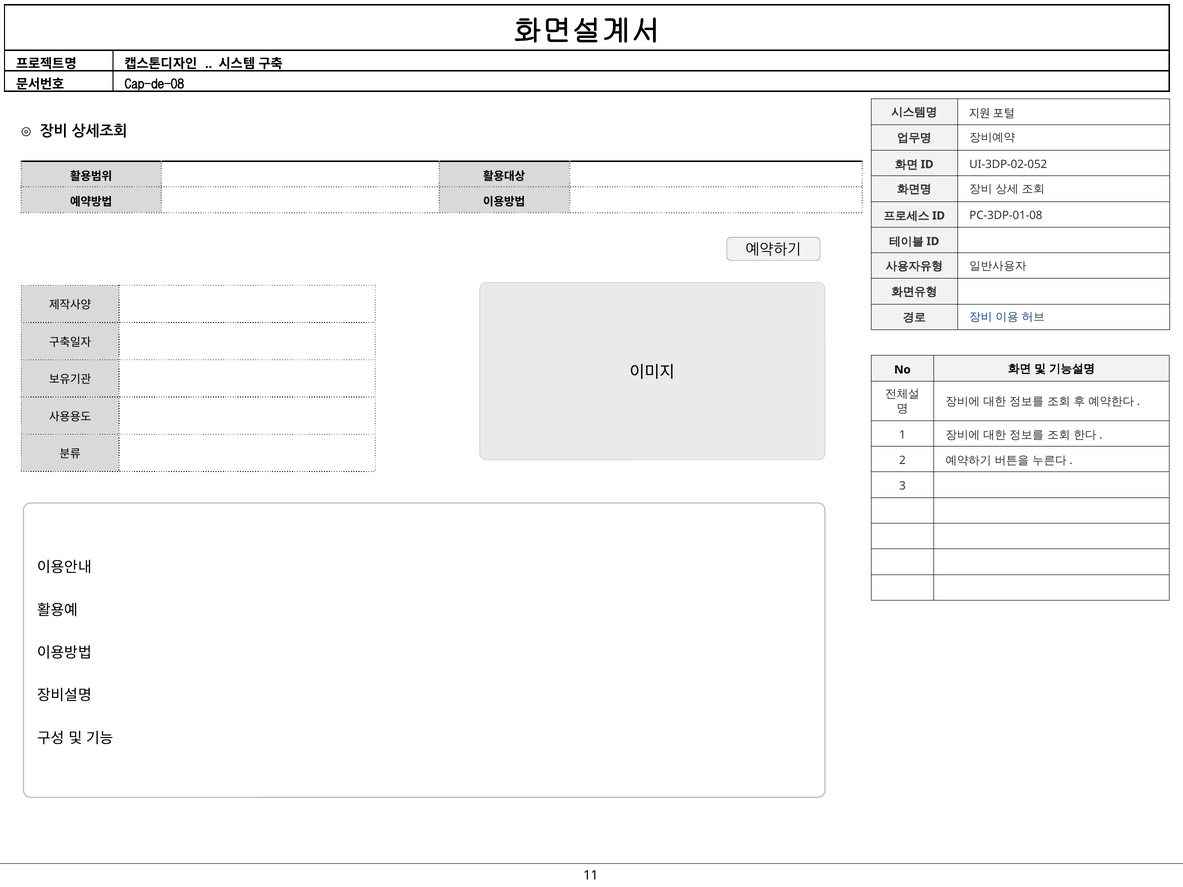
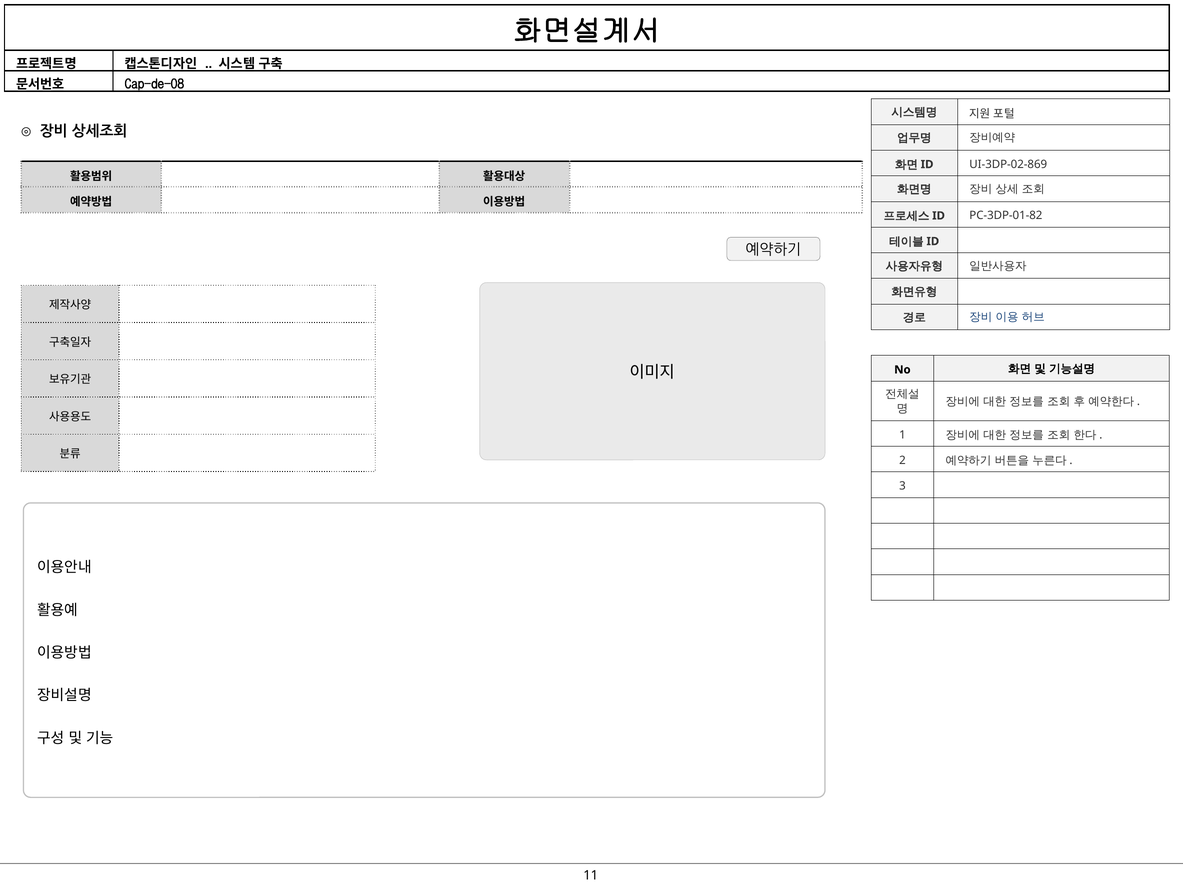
UI-3DP-02-052: UI-3DP-02-052 -> UI-3DP-02-869 (1008, 164)
PC-3DP-01-08: PC-3DP-01-08 -> PC-3DP-01-82 (1006, 216)
